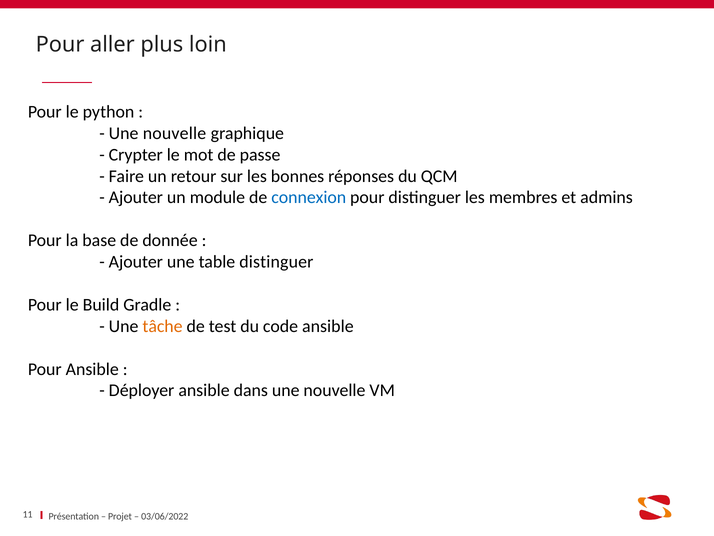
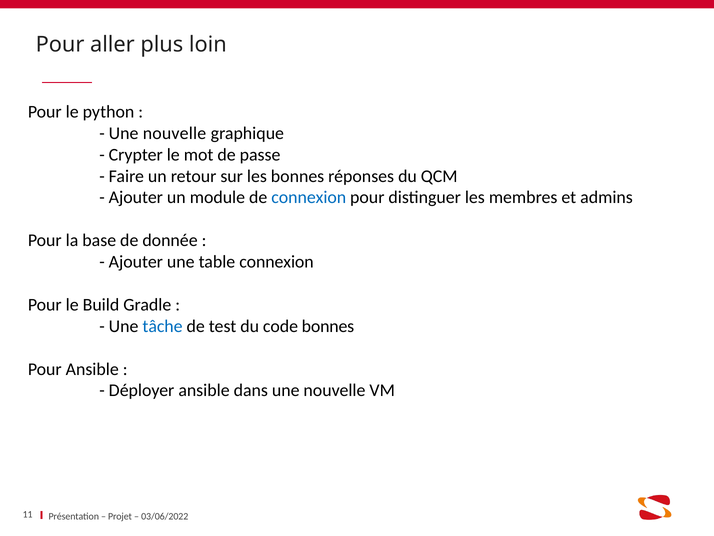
table distinguer: distinguer -> connexion (276, 262)
tâche colour: orange -> blue (163, 326)
code ansible: ansible -> bonnes (328, 326)
